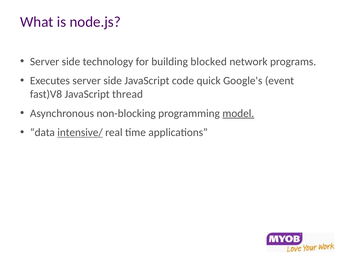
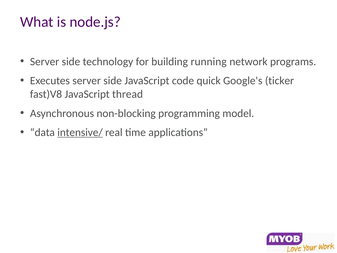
blocked: blocked -> running (209, 61)
event: event -> ticker (279, 81)
model underline: present -> none (238, 113)
